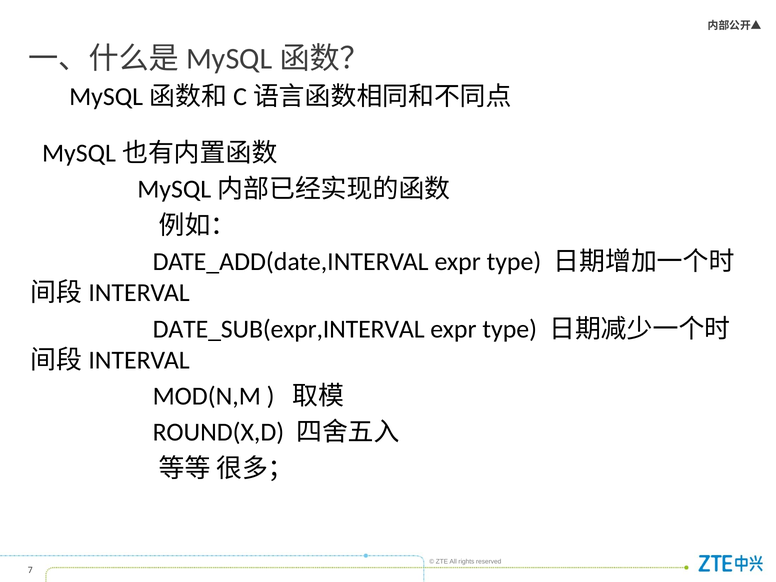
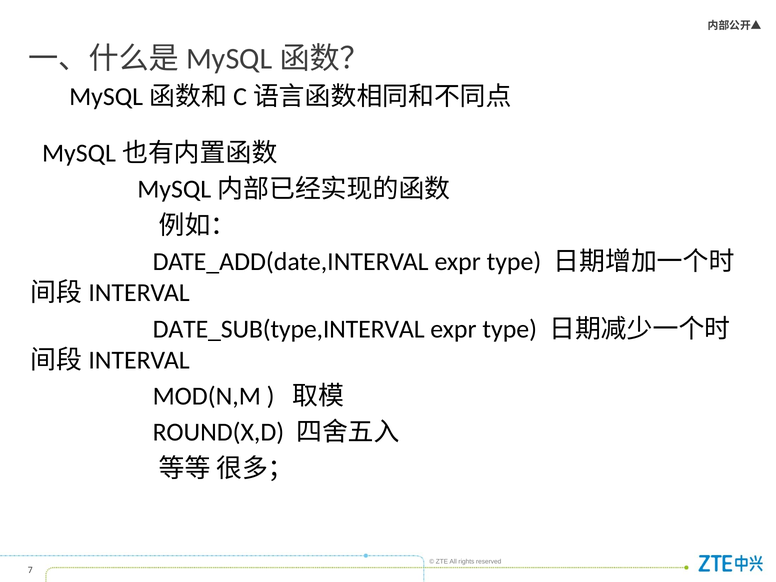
DATE_SUB(expr,INTERVAL: DATE_SUB(expr,INTERVAL -> DATE_SUB(type,INTERVAL (289, 329)
